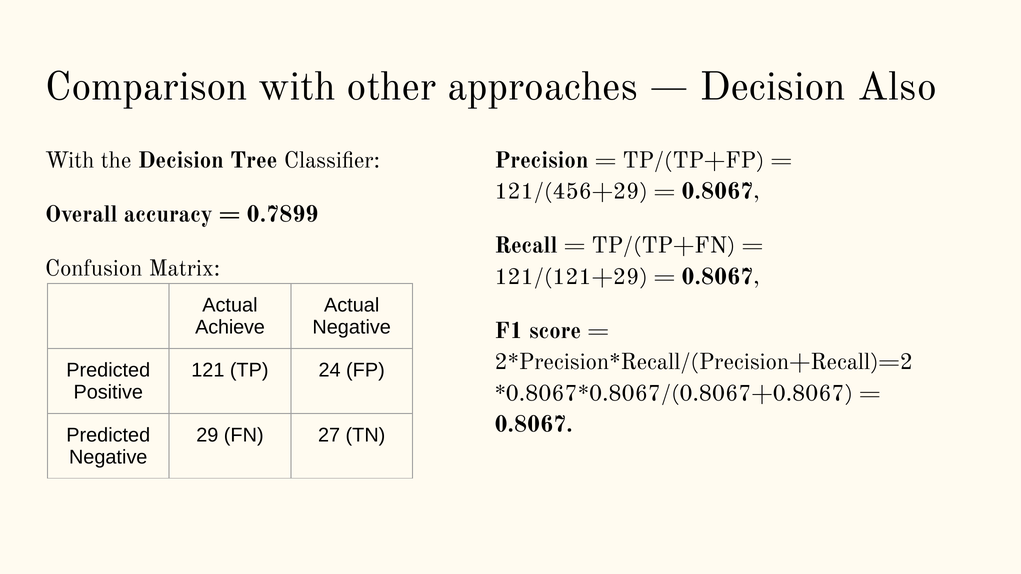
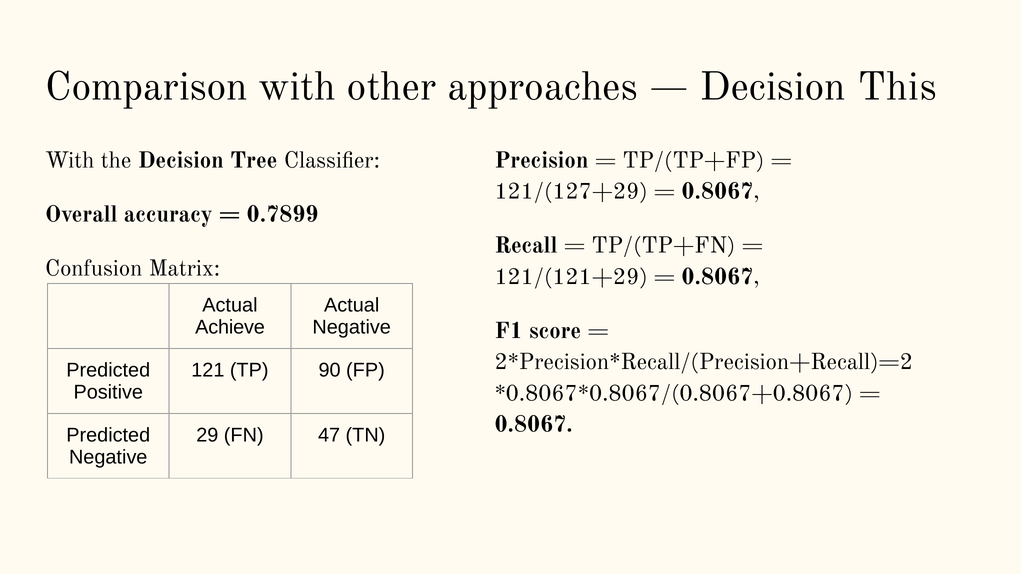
Also: Also -> This (897, 87)
121/(456+29: 121/(456+29 -> 121/(127+29 (571, 192)
24: 24 -> 90 (330, 370)
27: 27 -> 47 (329, 435)
